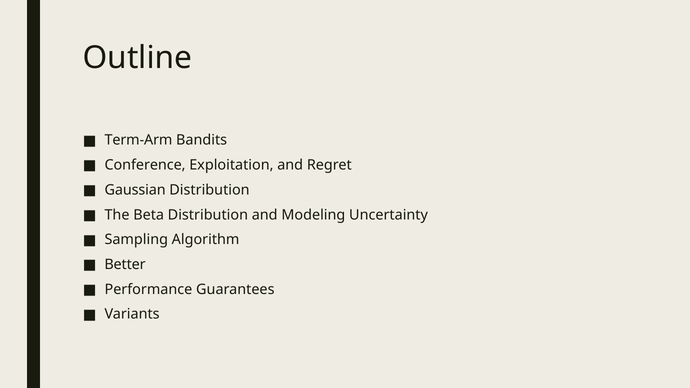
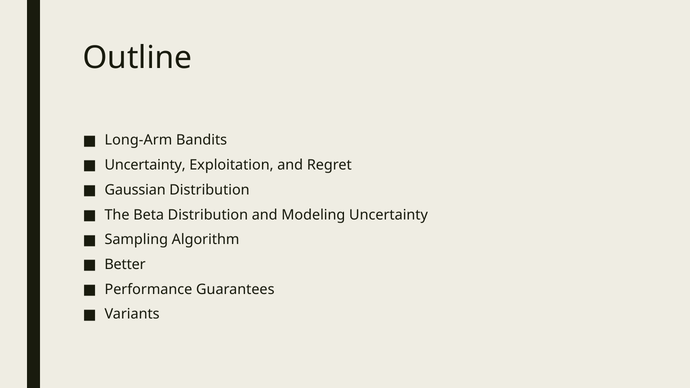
Term-Arm: Term-Arm -> Long-Arm (138, 140)
Conference: Conference -> Uncertainty (145, 165)
